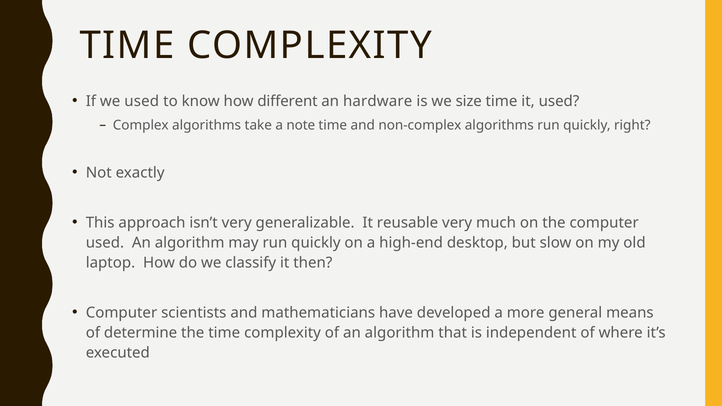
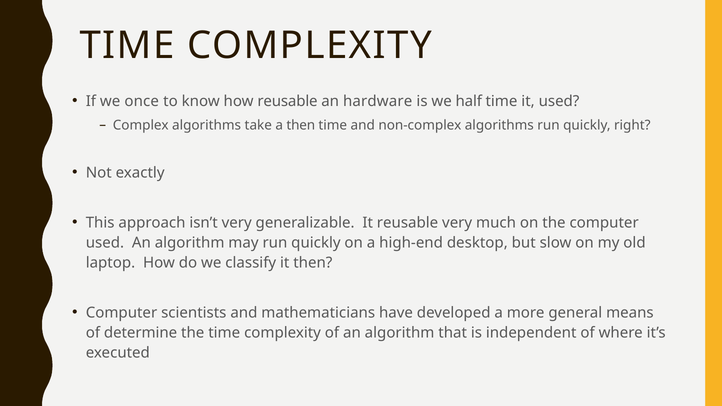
we used: used -> once (142, 101)
how different: different -> reusable (287, 101)
size: size -> half (469, 101)
a note: note -> then (301, 125)
